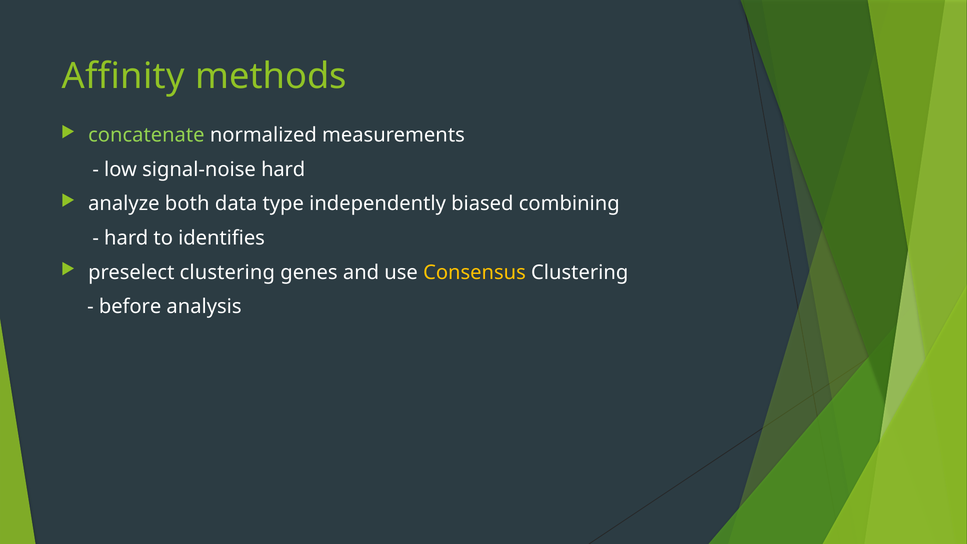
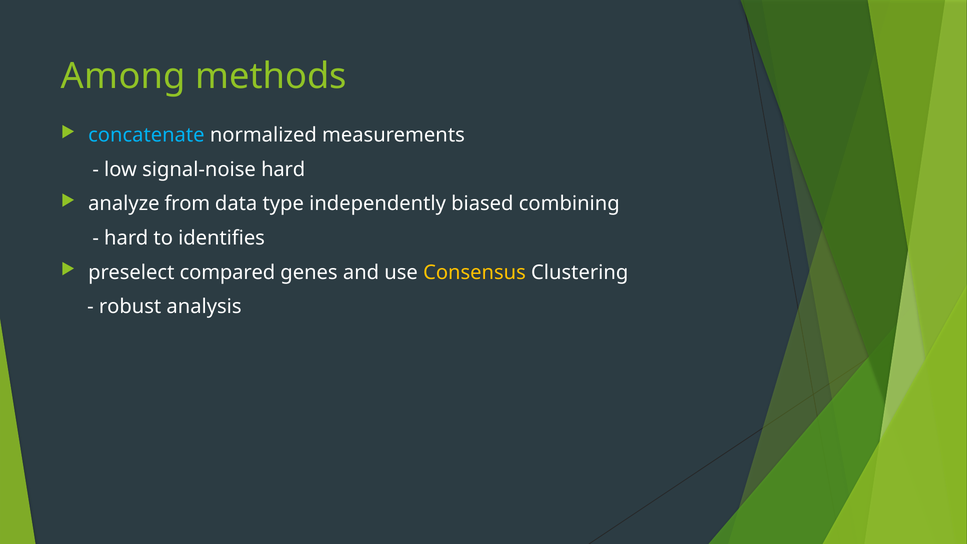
Affinity: Affinity -> Among (123, 76)
concatenate colour: light green -> light blue (146, 135)
both: both -> from (187, 204)
preselect clustering: clustering -> compared (227, 272)
before: before -> robust (130, 307)
